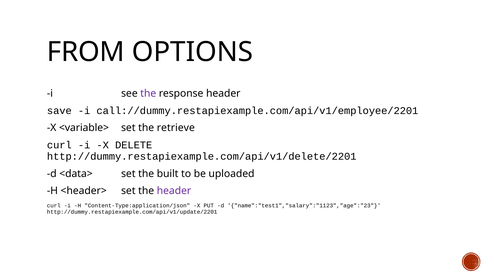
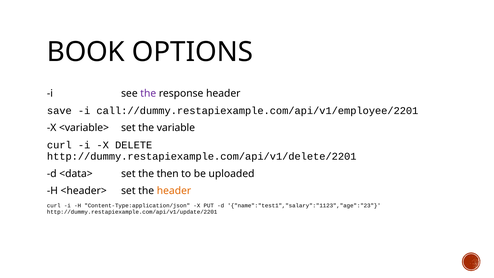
FROM: FROM -> BOOK (86, 52)
retrieve: retrieve -> variable (176, 128)
built: built -> then (168, 174)
header colour: purple -> orange (174, 191)
